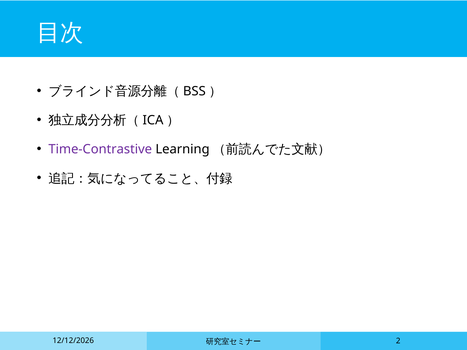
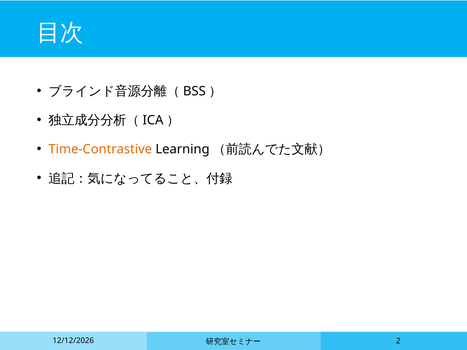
Time-Contrastive colour: purple -> orange (100, 149)
